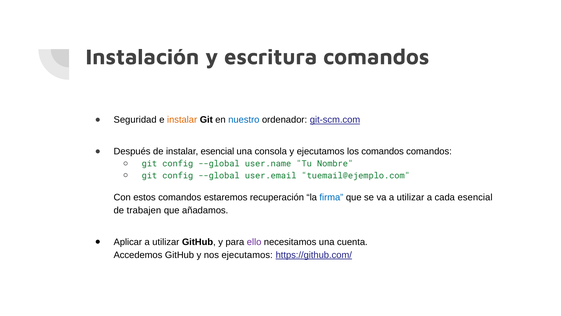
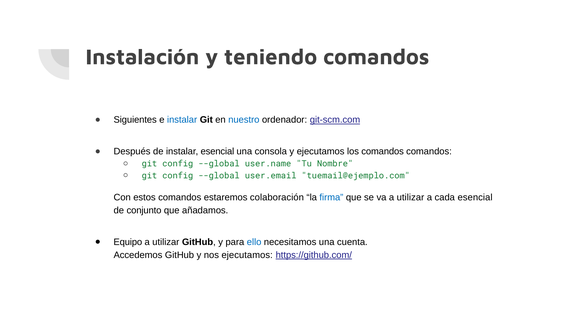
escritura: escritura -> teniendo (271, 57)
Seguridad: Seguridad -> Siguientes (135, 120)
instalar colour: orange -> blue (182, 120)
recuperación: recuperación -> colaboración (277, 197)
trabajen: trabajen -> conjunto (144, 210)
Aplicar: Aplicar -> Equipo (128, 242)
ello colour: purple -> blue (254, 242)
